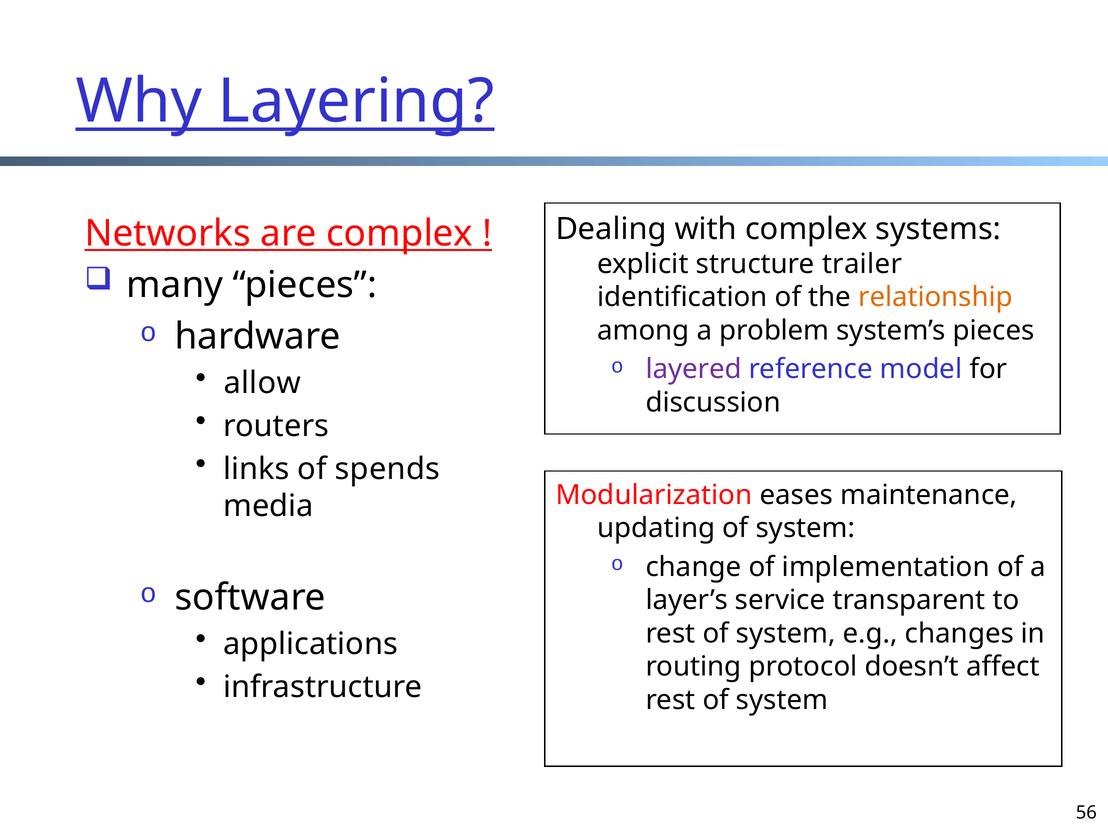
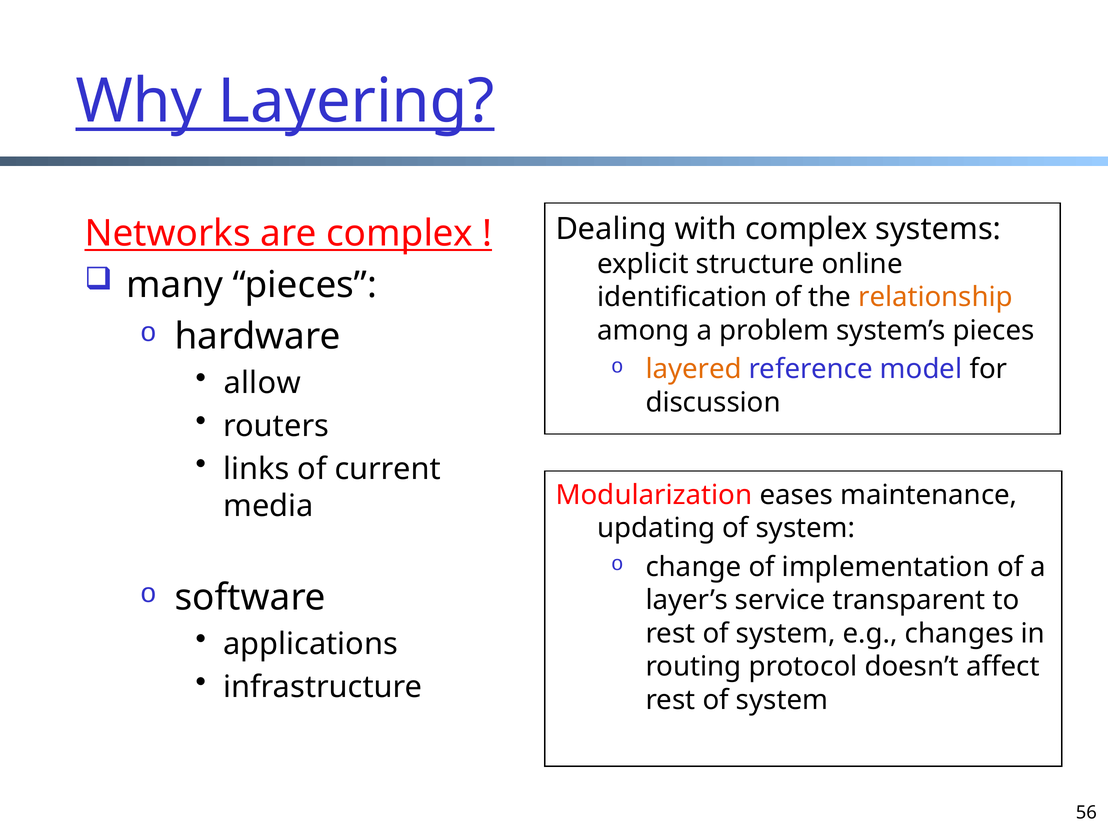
trailer: trailer -> online (862, 264)
layered colour: purple -> orange (694, 369)
spends: spends -> current (388, 469)
